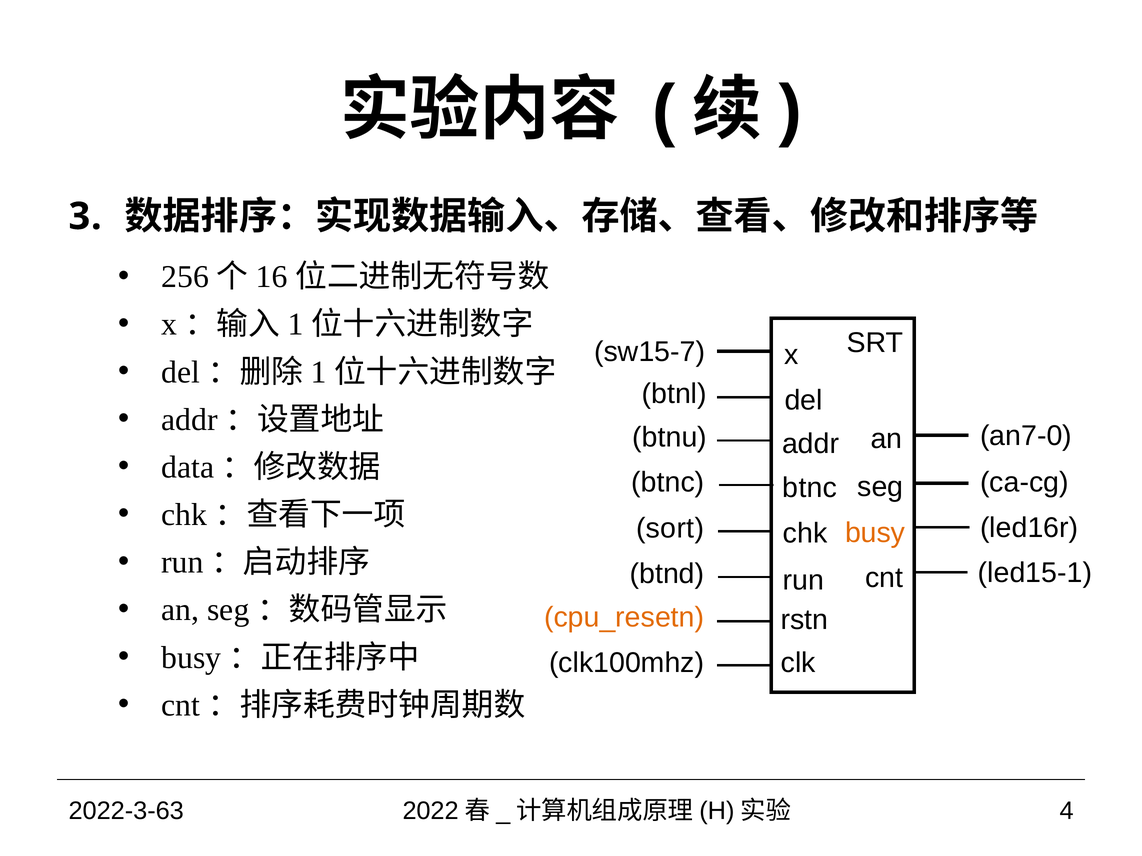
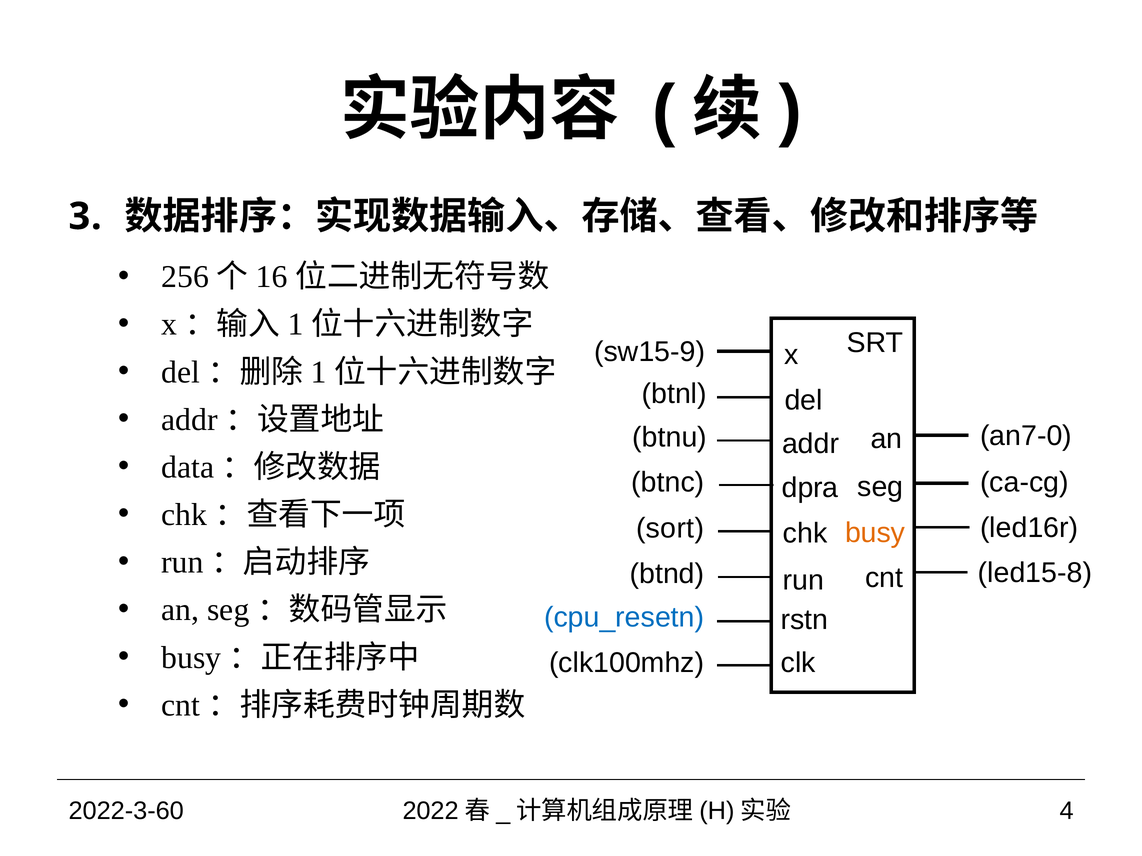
sw15-7: sw15-7 -> sw15-9 (650, 352)
btnc: btnc -> dpra (810, 488)
led15-1: led15-1 -> led15-8 (1035, 573)
cpu_resetn colour: orange -> blue (624, 618)
2022-3-63: 2022-3-63 -> 2022-3-60 (126, 811)
